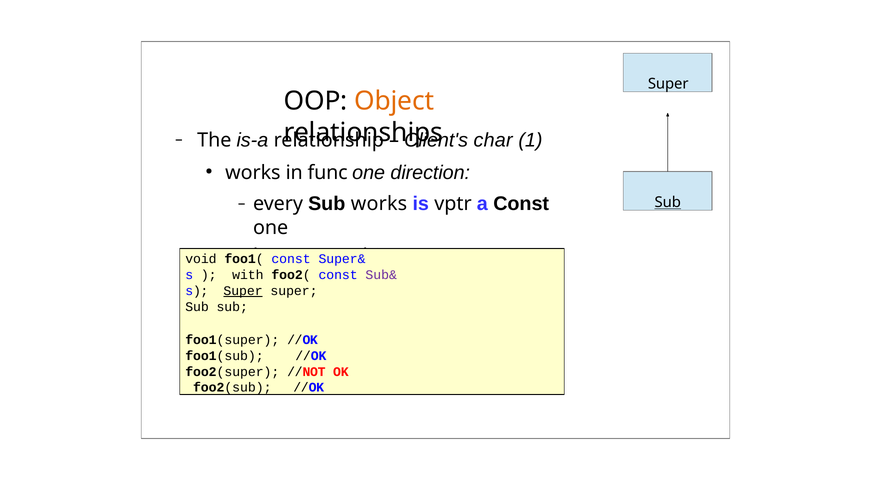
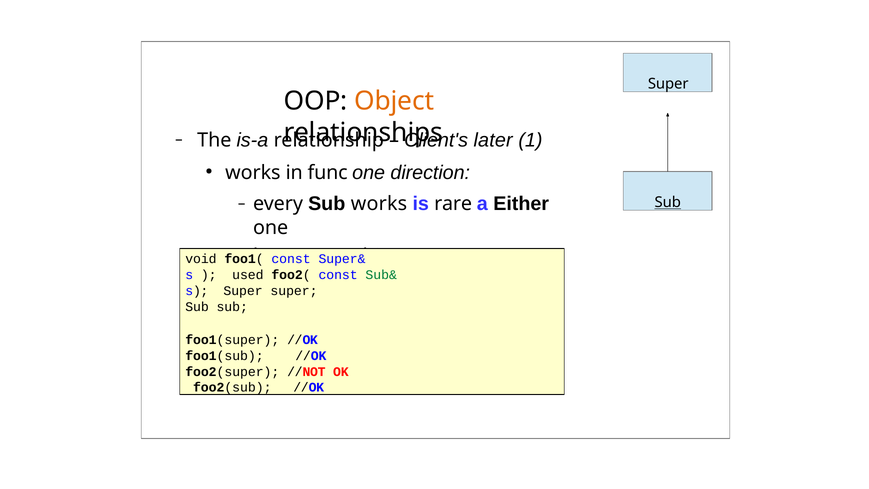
char: char -> later (493, 140)
vptr: vptr -> rare (453, 204)
a Const: Const -> Either (521, 204)
with: with -> used (248, 275)
Sub& colour: purple -> green (381, 275)
Super underline: present -> none (243, 291)
